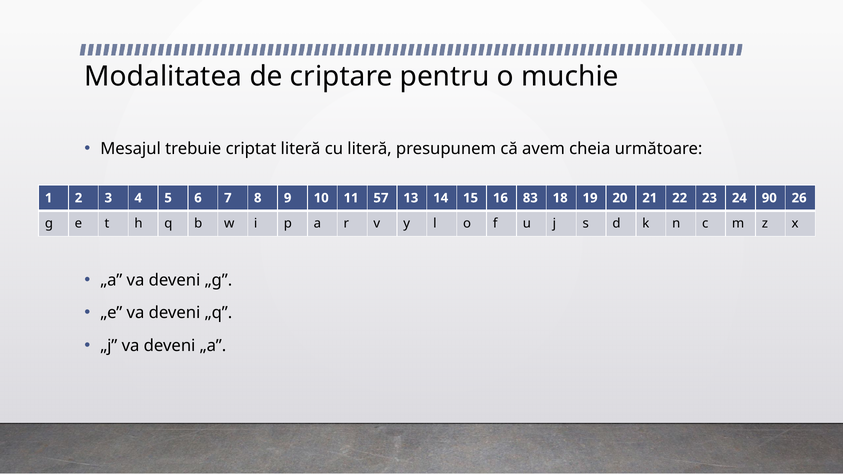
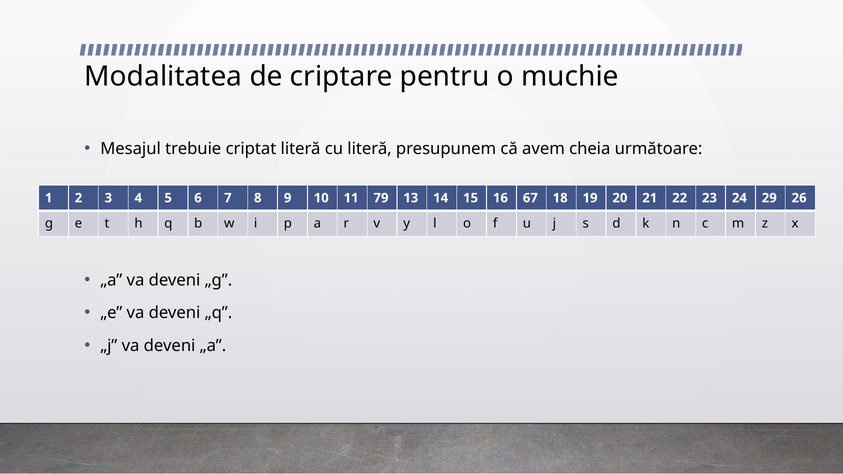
57: 57 -> 79 (381, 198)
83: 83 -> 67 (530, 198)
90: 90 -> 29 (769, 198)
